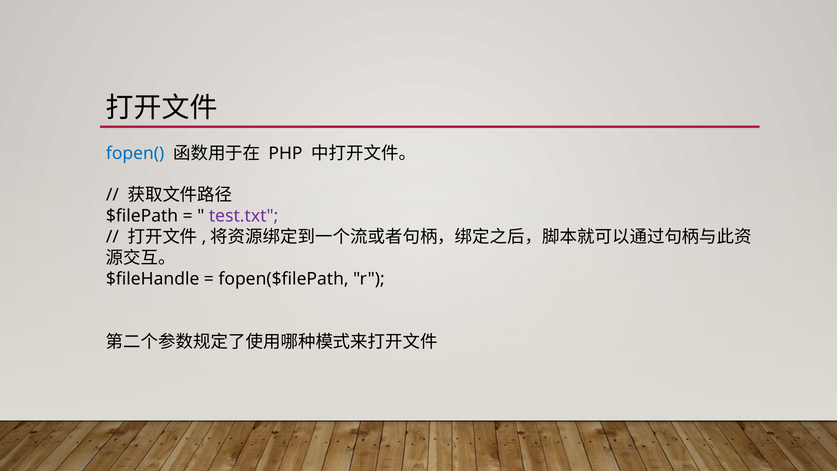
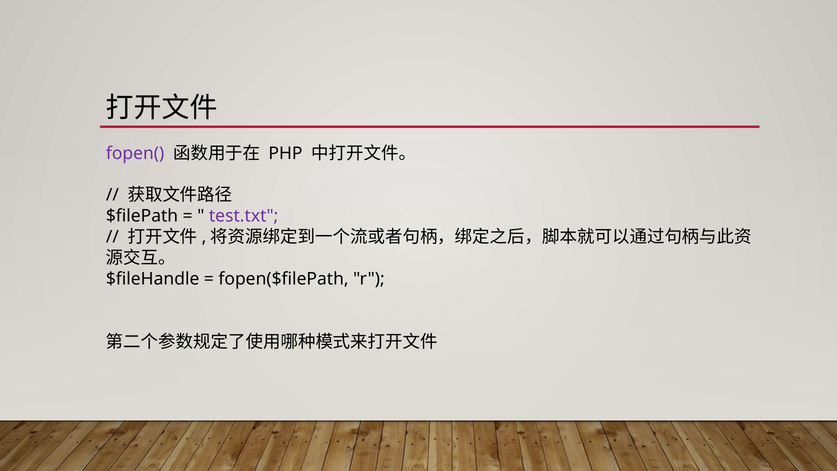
fopen( colour: blue -> purple (135, 153)
